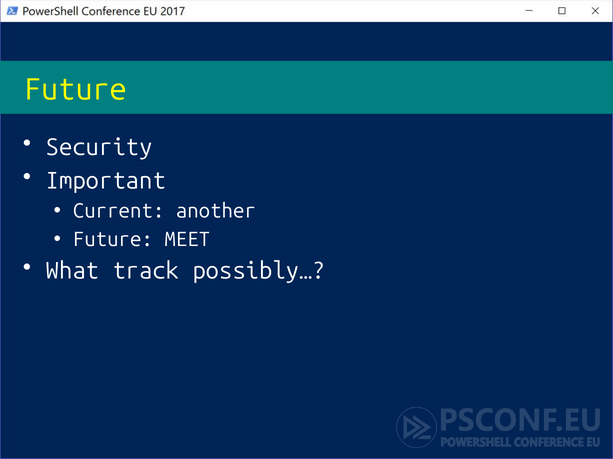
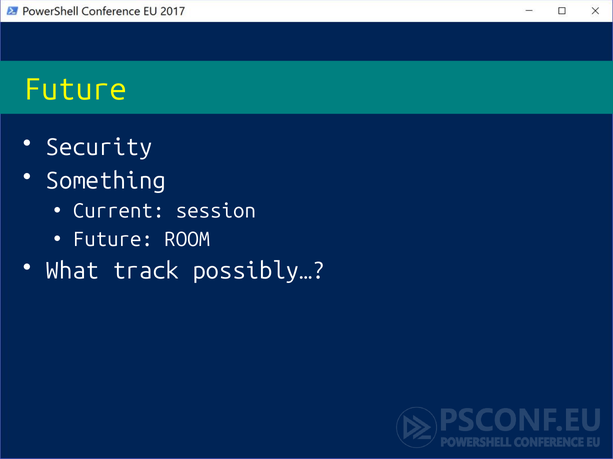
Important: Important -> Something (106, 181)
another: another -> session (216, 211)
MEET: MEET -> ROOM (187, 240)
